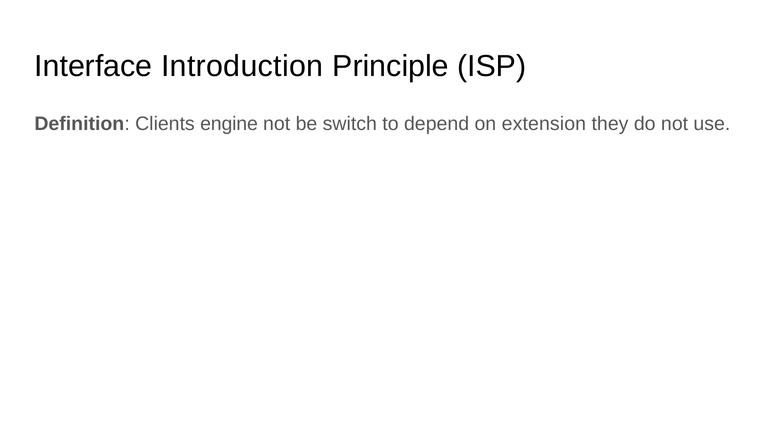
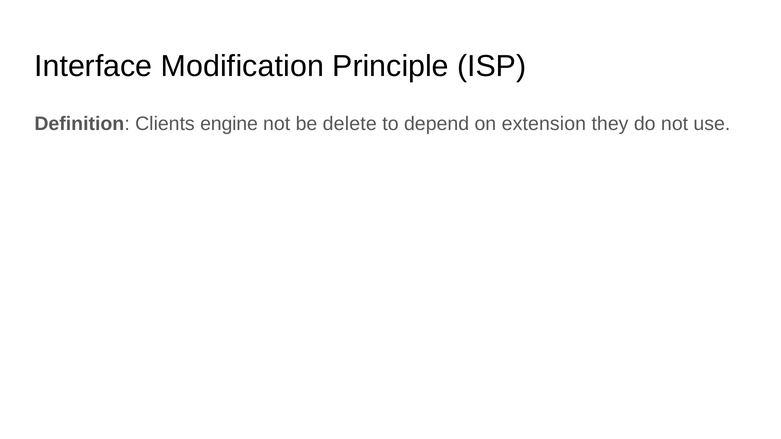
Introduction: Introduction -> Modification (242, 66)
switch: switch -> delete (350, 124)
